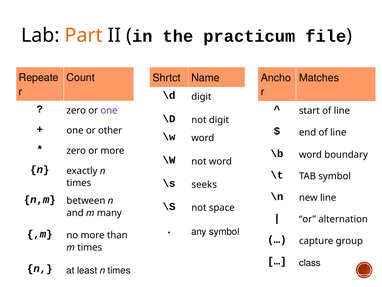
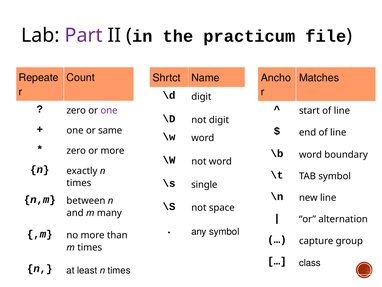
Part colour: orange -> purple (84, 35)
other: other -> same (110, 130)
seeks: seeks -> single (204, 184)
